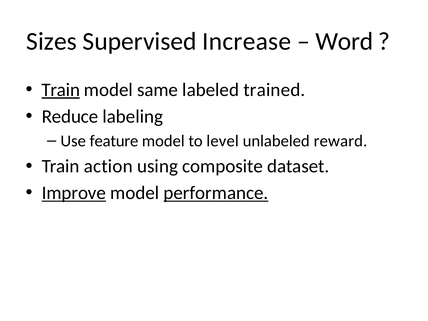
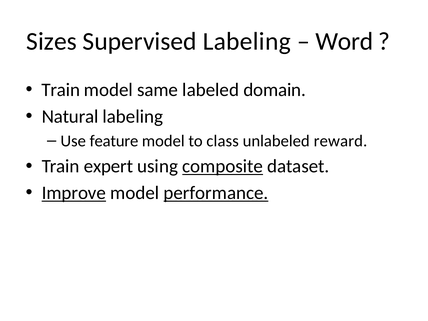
Supervised Increase: Increase -> Labeling (247, 41)
Train underline: present -> none (61, 90)
trained: trained -> domain (275, 90)
Reduce: Reduce -> Natural (70, 116)
level: level -> class (223, 141)
action: action -> expert (108, 166)
composite underline: none -> present (223, 166)
